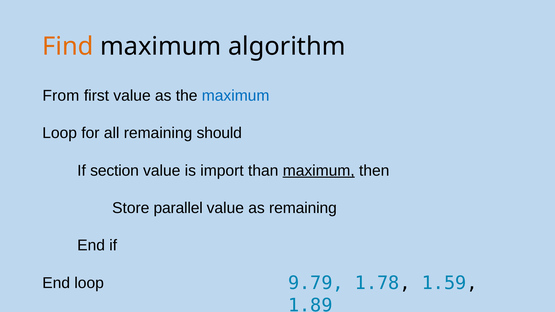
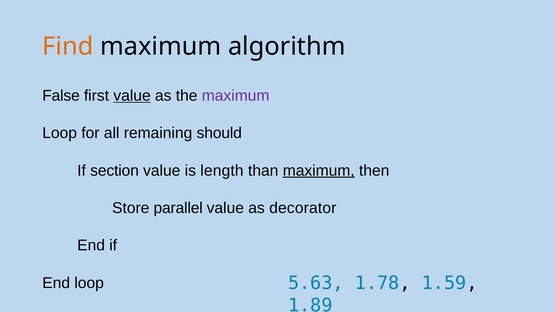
From: From -> False (61, 96)
value underline: none -> present (132, 96)
maximum colour: blue -> purple (236, 96)
import: import -> length (222, 171)
as remaining: remaining -> decorator (303, 208)
9.79: 9.79 -> 5.63 (316, 283)
